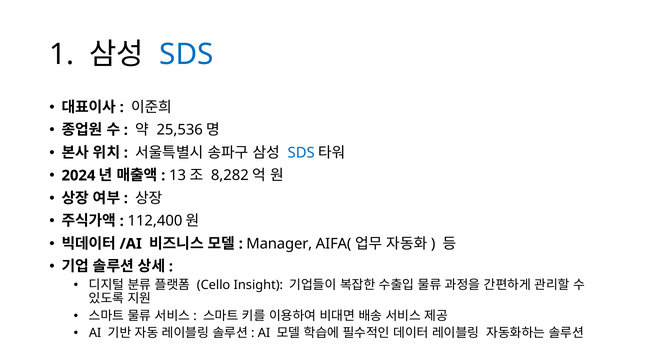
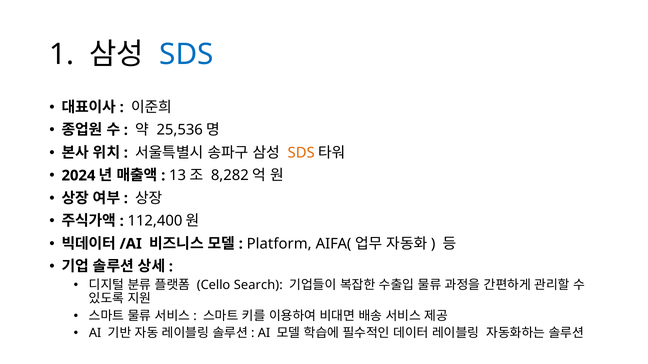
SDS colour: blue -> orange (301, 153)
Manager: Manager -> Platform (279, 244)
Insight: Insight -> Search (258, 285)
